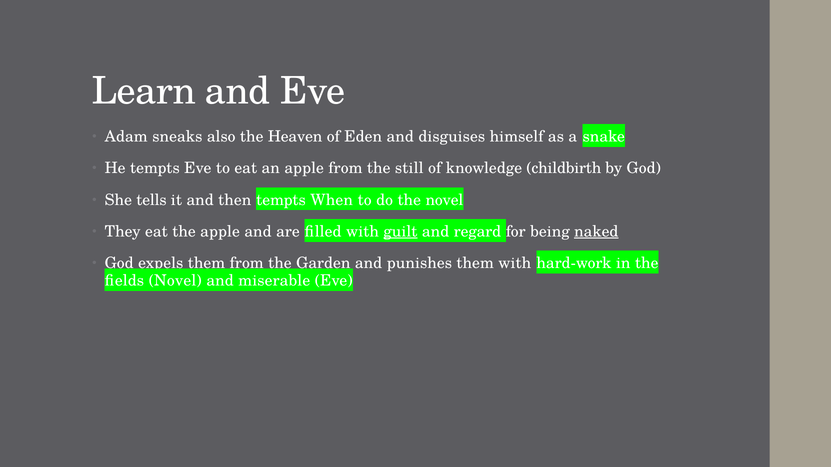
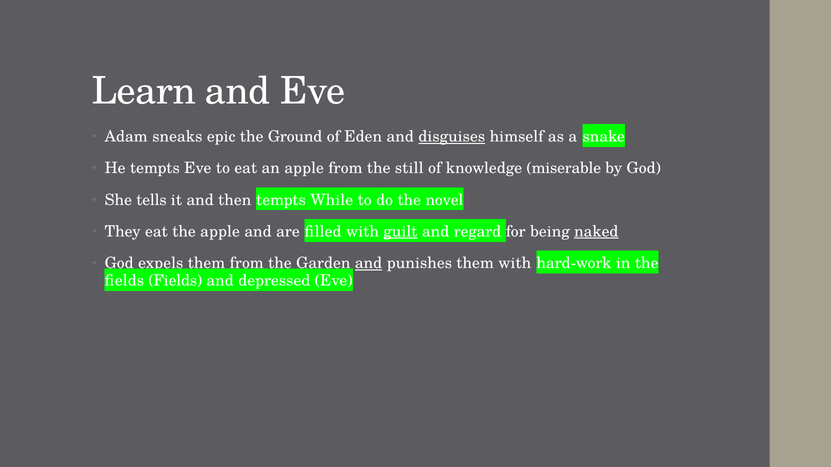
also: also -> epic (221, 137)
Heaven: Heaven -> Ground (295, 137)
disguises underline: none -> present (452, 137)
childbirth: childbirth -> miserable (564, 168)
When: When -> While (332, 200)
and underline: none -> present (369, 263)
fields Novel: Novel -> Fields (175, 281)
miserable: miserable -> depressed (274, 281)
